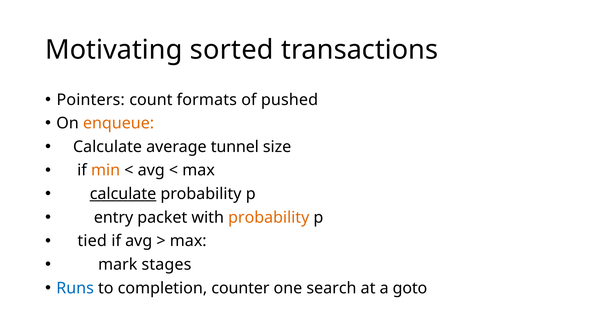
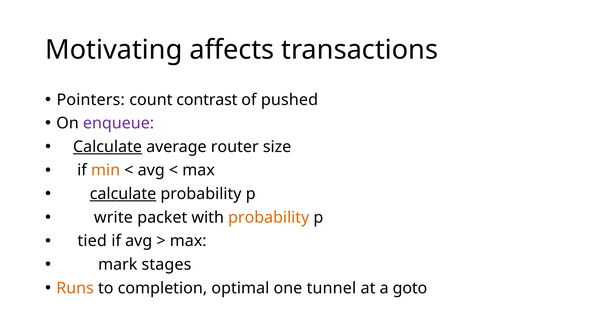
sorted: sorted -> affects (232, 50)
formats: formats -> contrast (207, 100)
enqueue colour: orange -> purple (119, 123)
Calculate underline: none -> present (107, 147)
tunnel: tunnel -> router (235, 147)
entry: entry -> write (113, 217)
Runs colour: blue -> orange (75, 288)
counter: counter -> optimal (240, 288)
search: search -> tunnel (331, 288)
